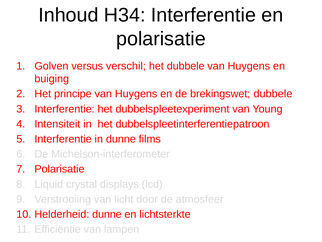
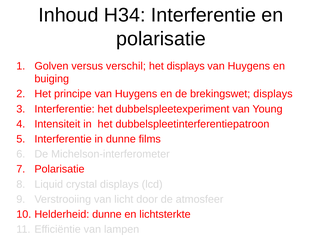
het dubbele: dubbele -> displays (186, 66)
brekingswet dubbele: dubbele -> displays (273, 94)
